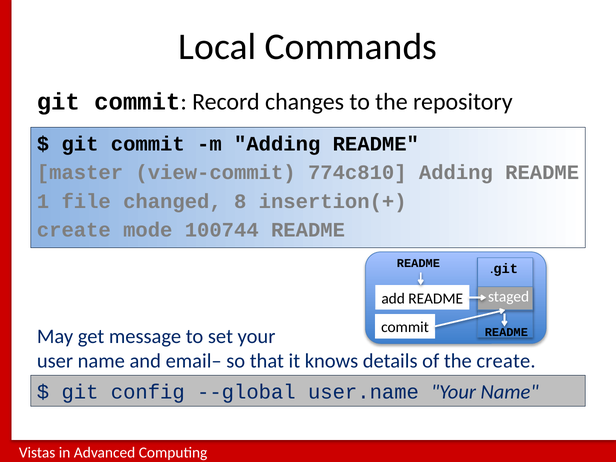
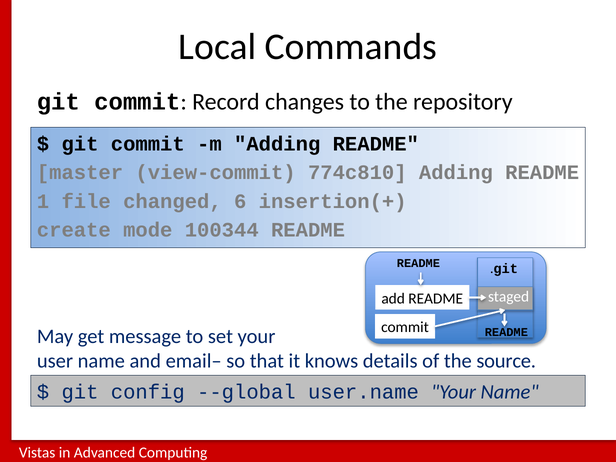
8: 8 -> 6 (240, 201)
100744: 100744 -> 100344 (222, 230)
the create: create -> source (506, 361)
